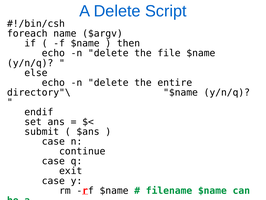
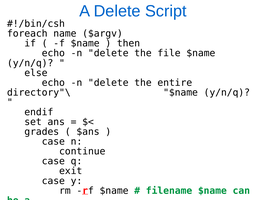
submit: submit -> grades (42, 131)
